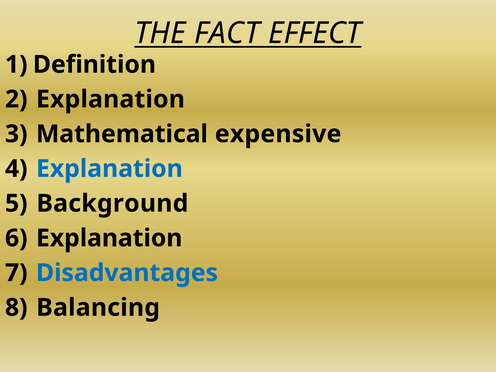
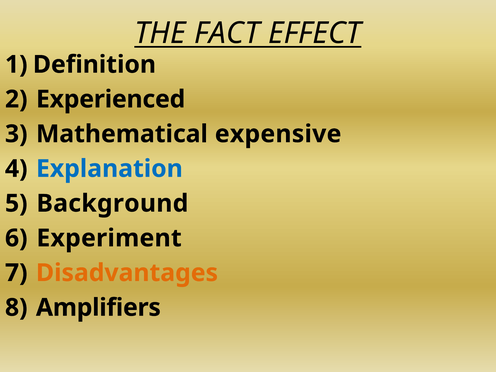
Explanation: Explanation -> Experienced (111, 99)
Explanation: Explanation -> Experiment (109, 238)
Disadvantages colour: blue -> orange (127, 273)
Balancing: Balancing -> Amplifiers (98, 308)
